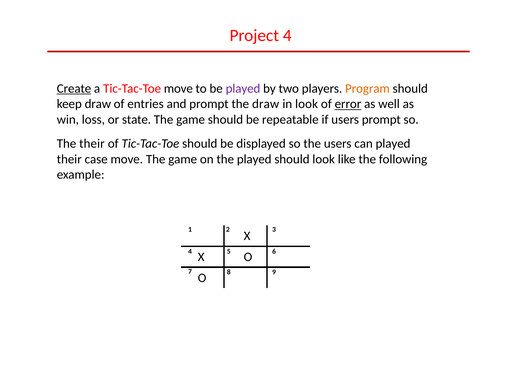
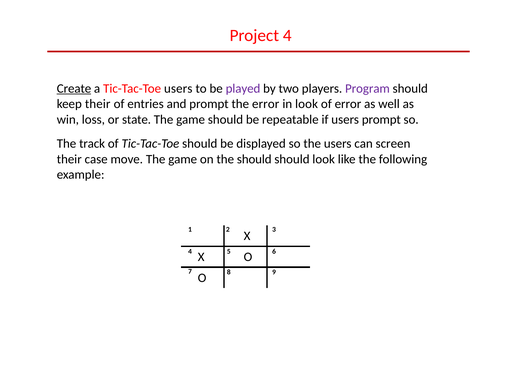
Tic-Tac-Toe move: move -> users (178, 89)
Program colour: orange -> purple (367, 89)
keep draw: draw -> their (98, 104)
the draw: draw -> error (266, 104)
error underline: present -> none (348, 104)
The their: their -> track (92, 144)
can played: played -> screen (393, 144)
the played: played -> should (254, 159)
